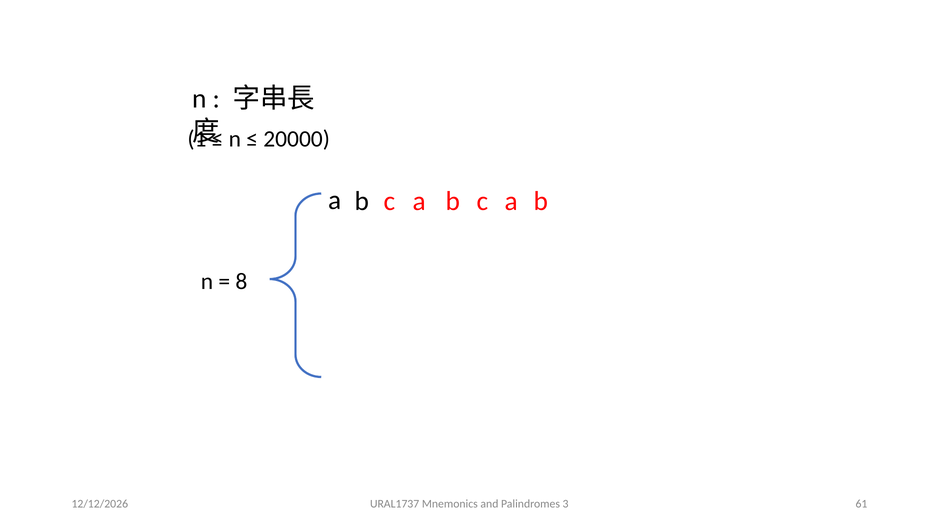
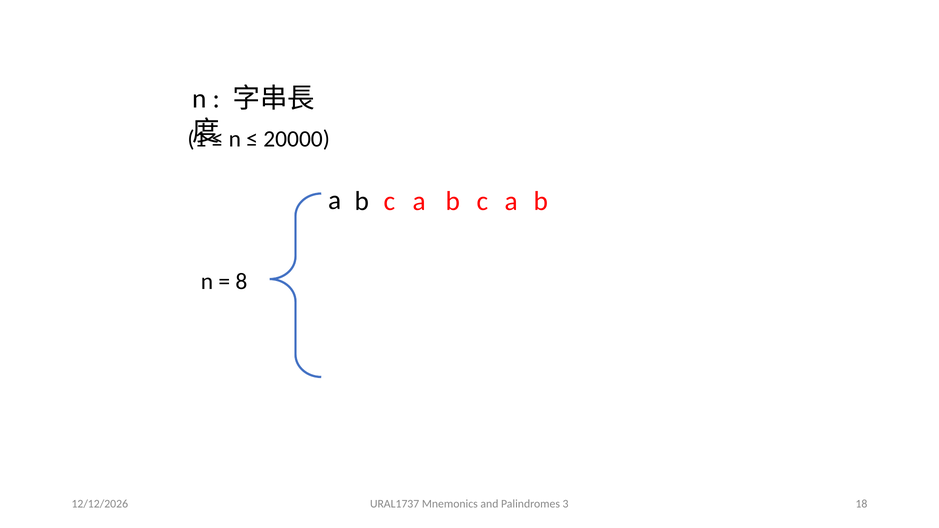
61: 61 -> 18 (861, 504)
